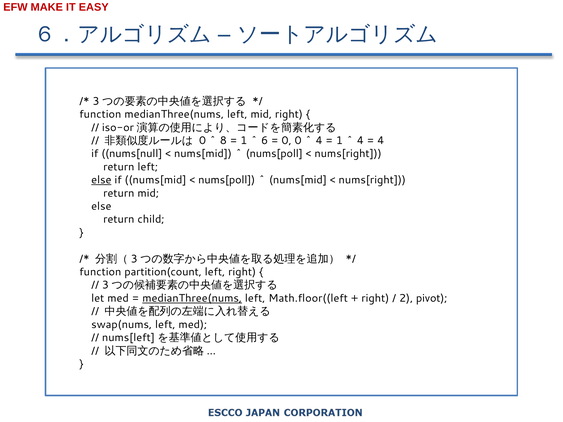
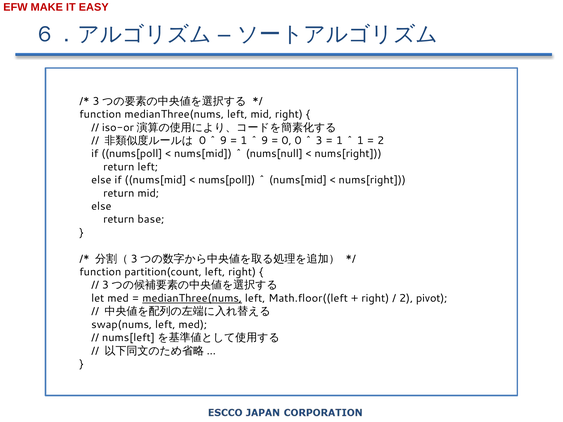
8: 8 -> 9 (223, 141)
6: 6 -> 9 (265, 141)
4: 4 -> 3 (319, 141)
4: 4 -> 1 (360, 141)
4: 4 -> 2 (381, 141)
if nums[null: nums[null -> nums[poll (132, 154)
nums[poll: nums[poll -> nums[null (274, 154)
else underline: present -> none (101, 180)
child: child -> base (151, 220)
